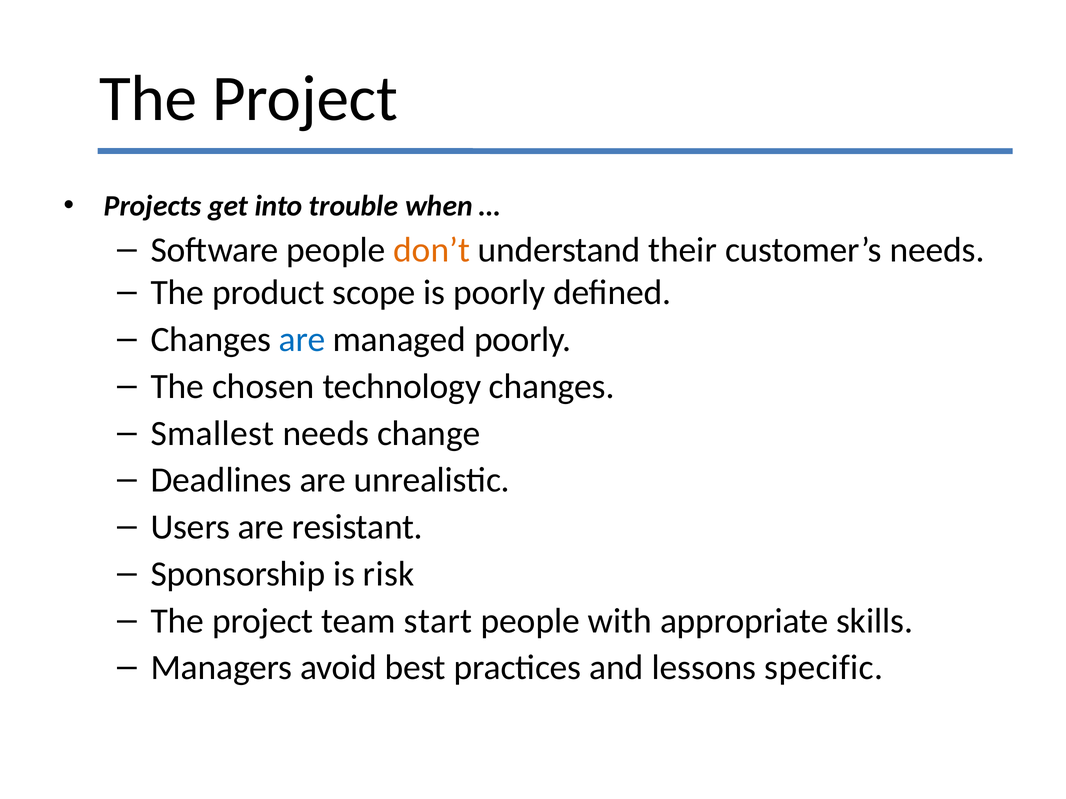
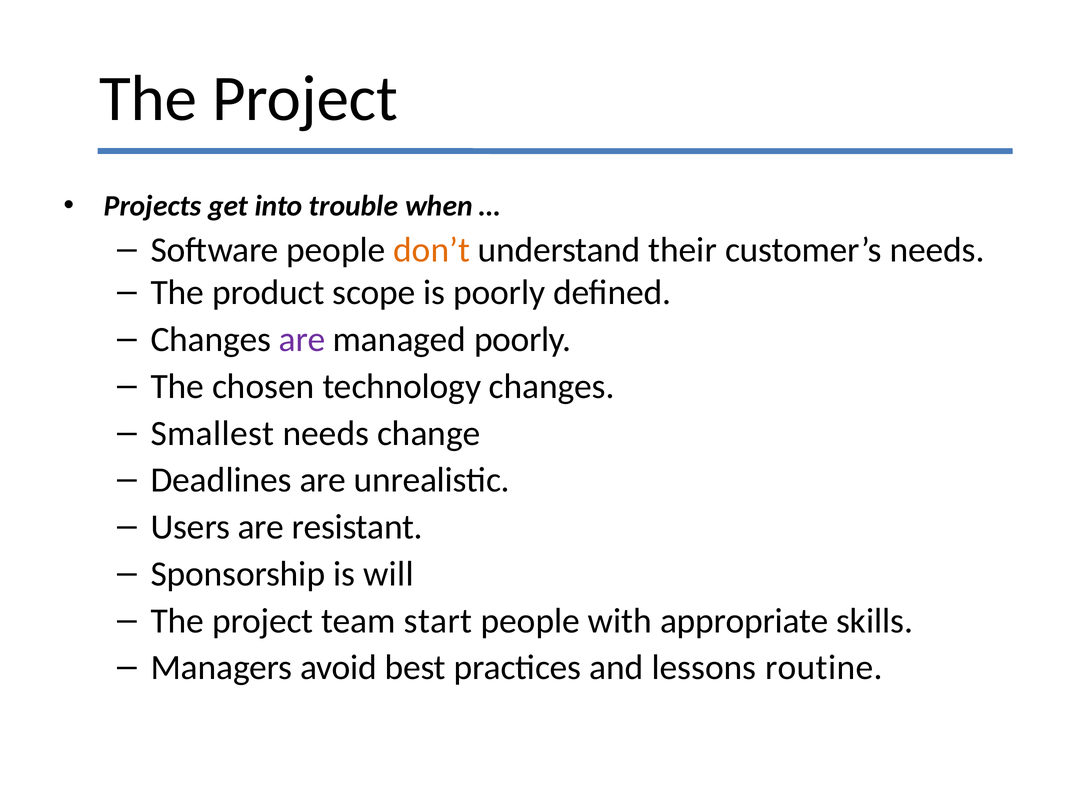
are colour: blue -> purple (302, 340)
risk: risk -> will (389, 574)
specific: specific -> routine (824, 668)
